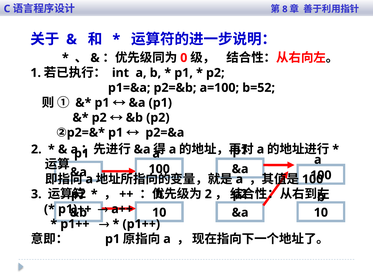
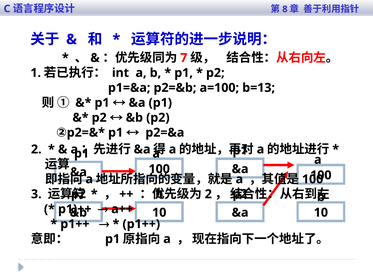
0: 0 -> 7 (184, 58)
b=52: b=52 -> b=13 (259, 88)
